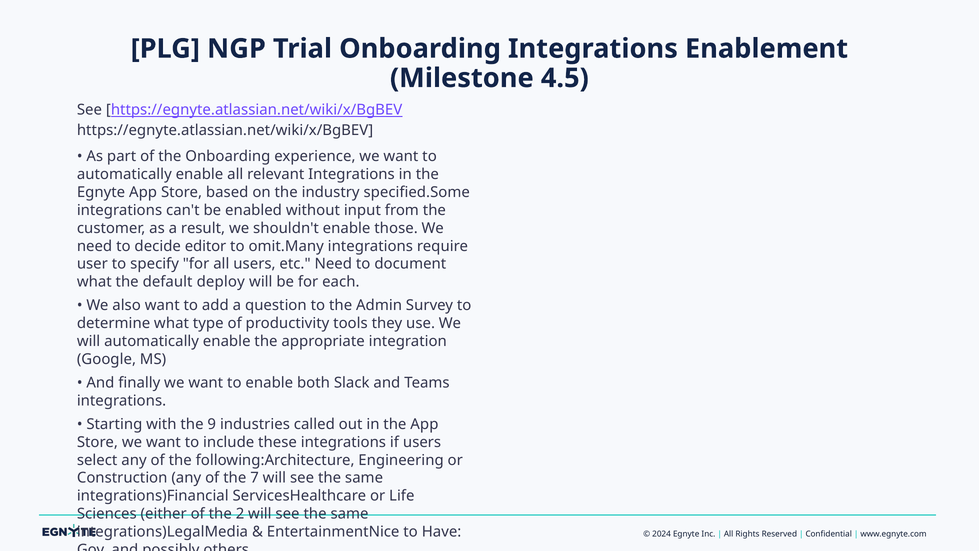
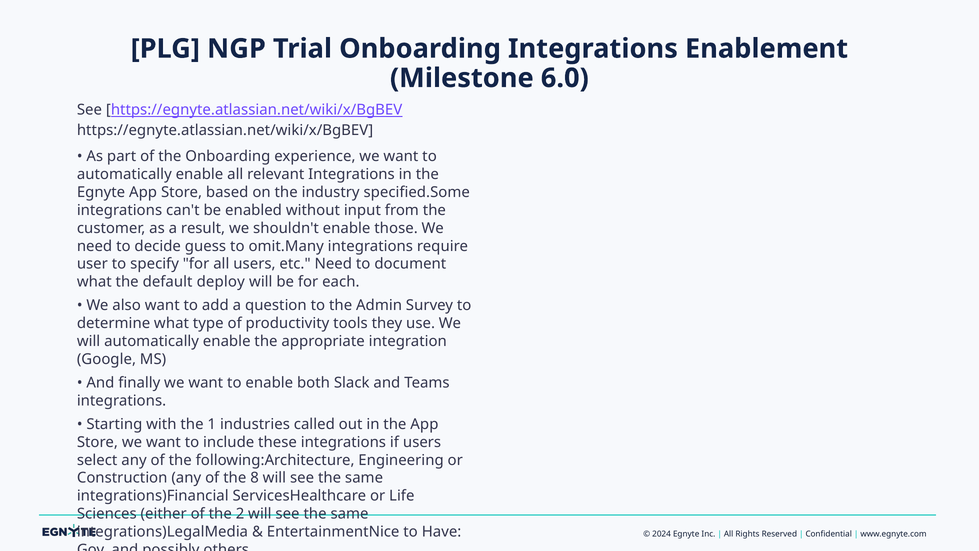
4.5: 4.5 -> 6.0 (565, 78)
editor: editor -> guess (205, 246)
9: 9 -> 1 (212, 424)
7: 7 -> 8 (255, 478)
